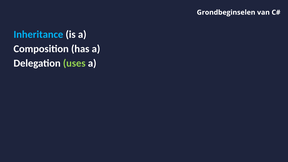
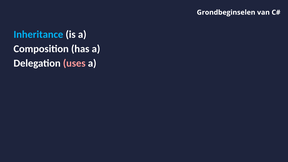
uses colour: light green -> pink (74, 63)
